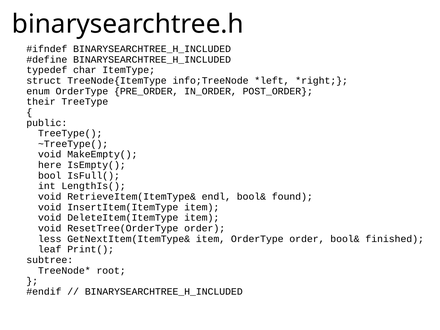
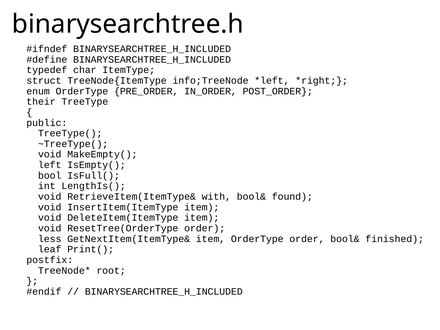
here: here -> left (50, 165)
endl: endl -> with (216, 197)
subtree: subtree -> postfix (50, 260)
